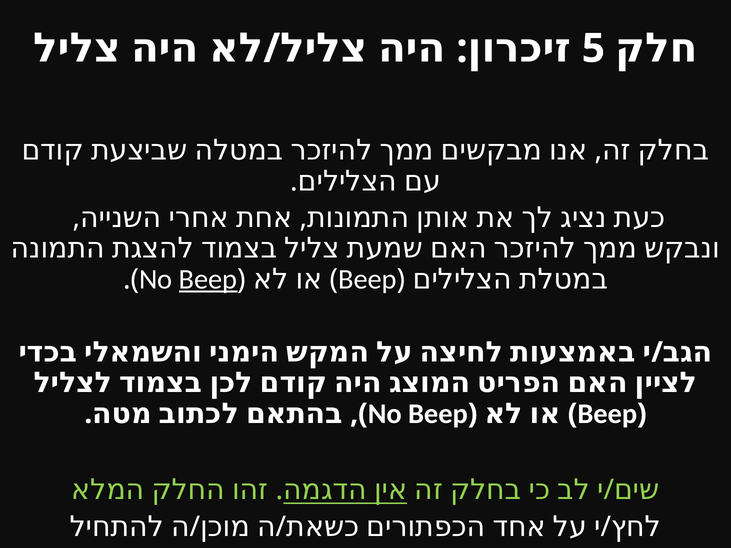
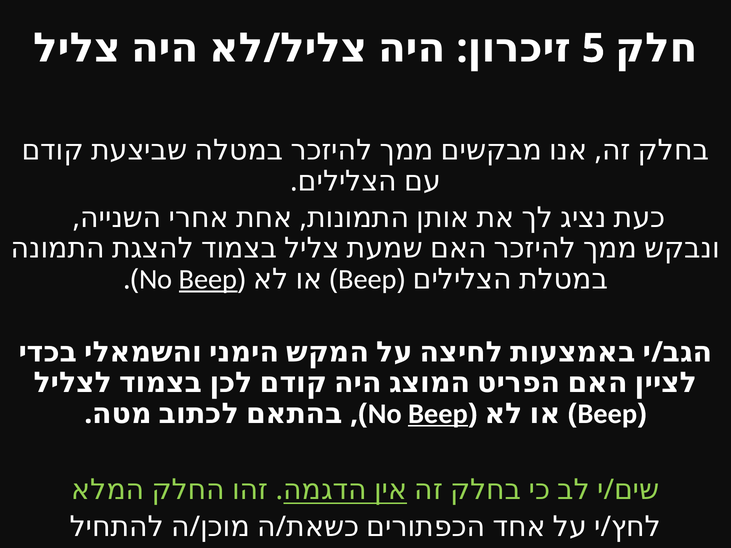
Beep underline: none -> present (438, 414)
